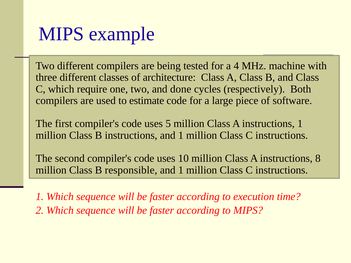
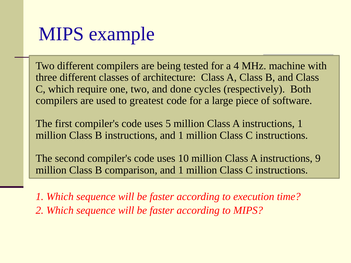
estimate: estimate -> greatest (147, 101)
8: 8 -> 9 (318, 159)
responsible: responsible -> comparison (131, 170)
